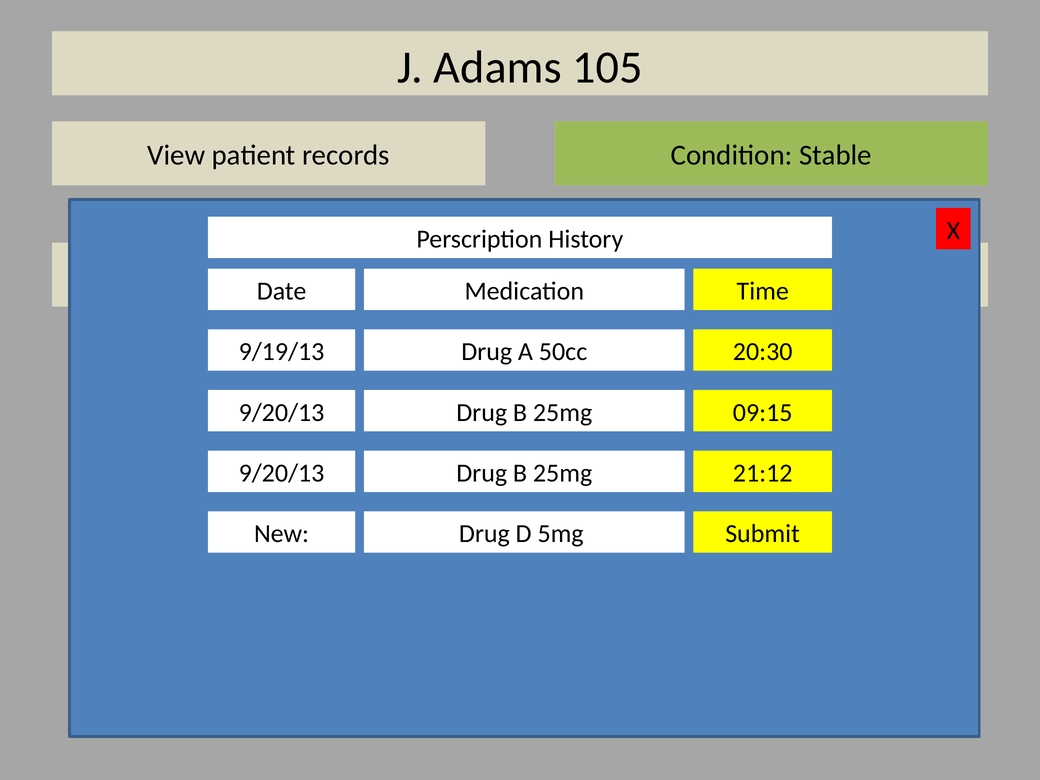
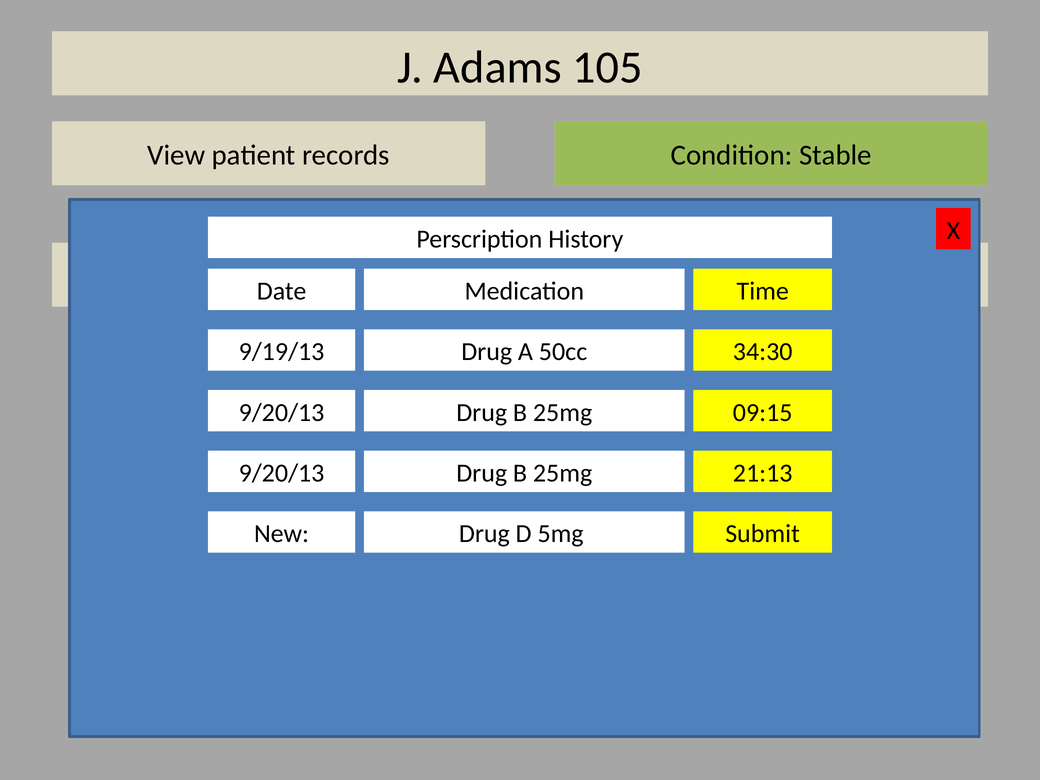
20:30: 20:30 -> 34:30 (763, 352)
21:12: 21:12 -> 21:13 (763, 473)
